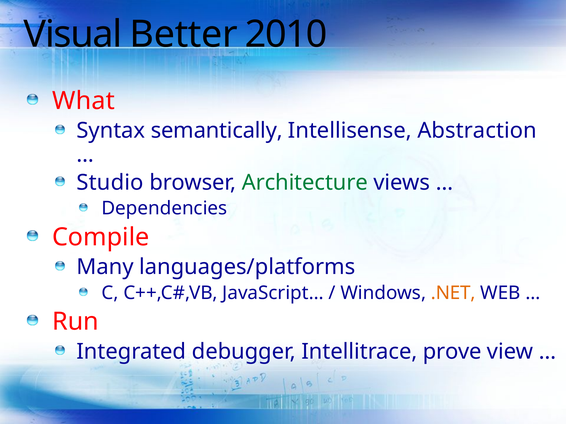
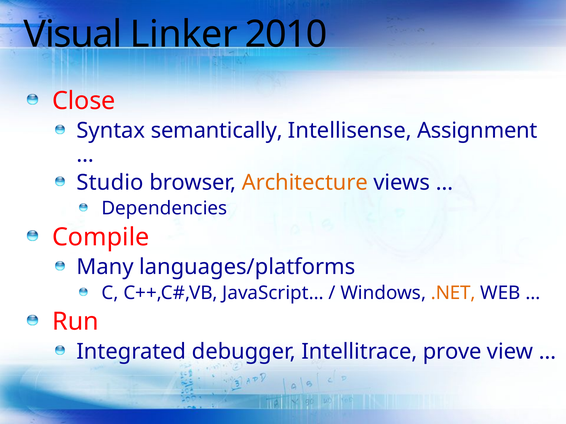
Better: Better -> Linker (184, 34)
What: What -> Close (84, 101)
Abstraction: Abstraction -> Assignment (477, 131)
Architecture colour: green -> orange (305, 183)
